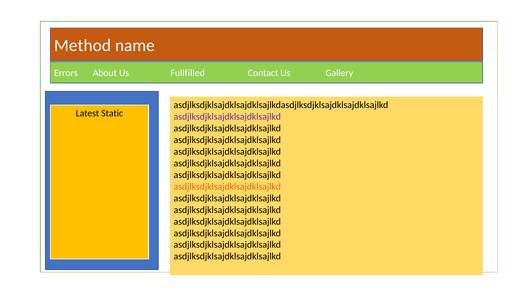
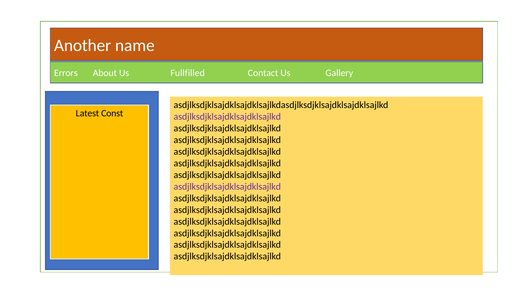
Method: Method -> Another (83, 45)
Static: Static -> Const (112, 113)
asdjlksdjklsajdklsajdklsajlkd colour: orange -> purple (227, 186)
